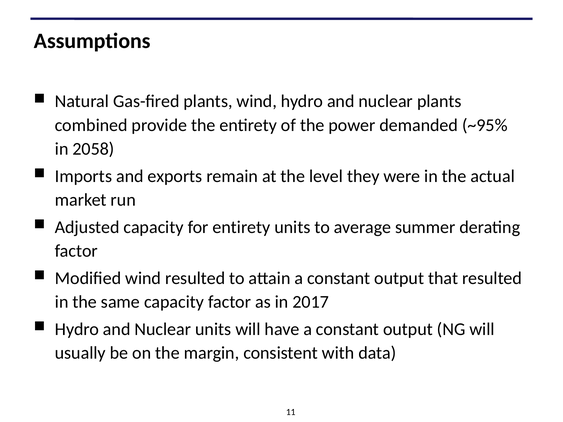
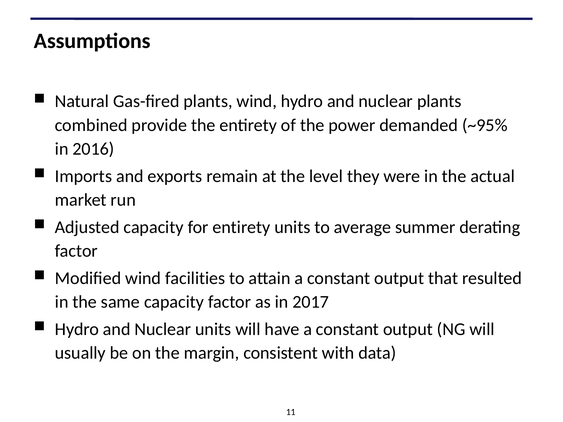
2058: 2058 -> 2016 (93, 149)
wind resulted: resulted -> facilities (195, 278)
